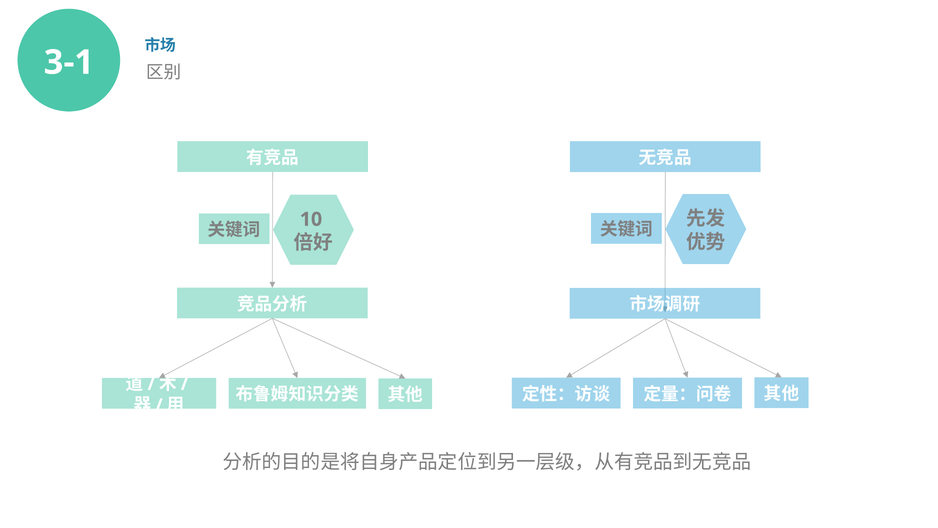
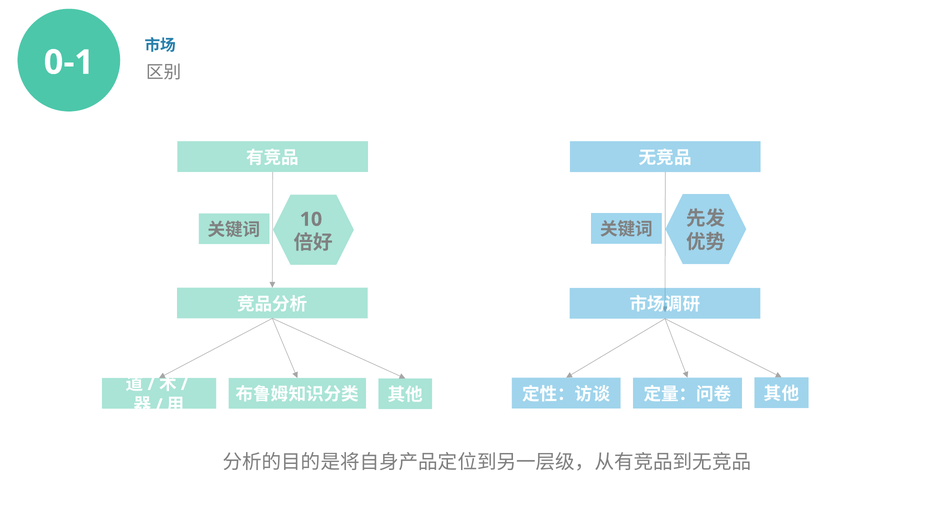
3-1: 3-1 -> 0-1 (69, 62)
